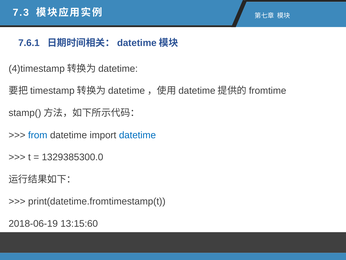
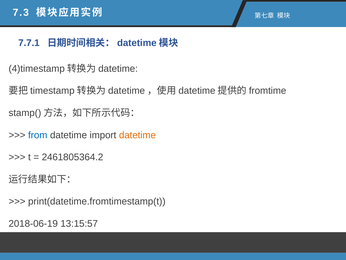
7.6.1: 7.6.1 -> 7.7.1 (29, 43)
datetime colour: blue -> orange (137, 135)
1329385300.0: 1329385300.0 -> 2461805364.2 (73, 157)
13:15:60: 13:15:60 -> 13:15:57 (79, 223)
